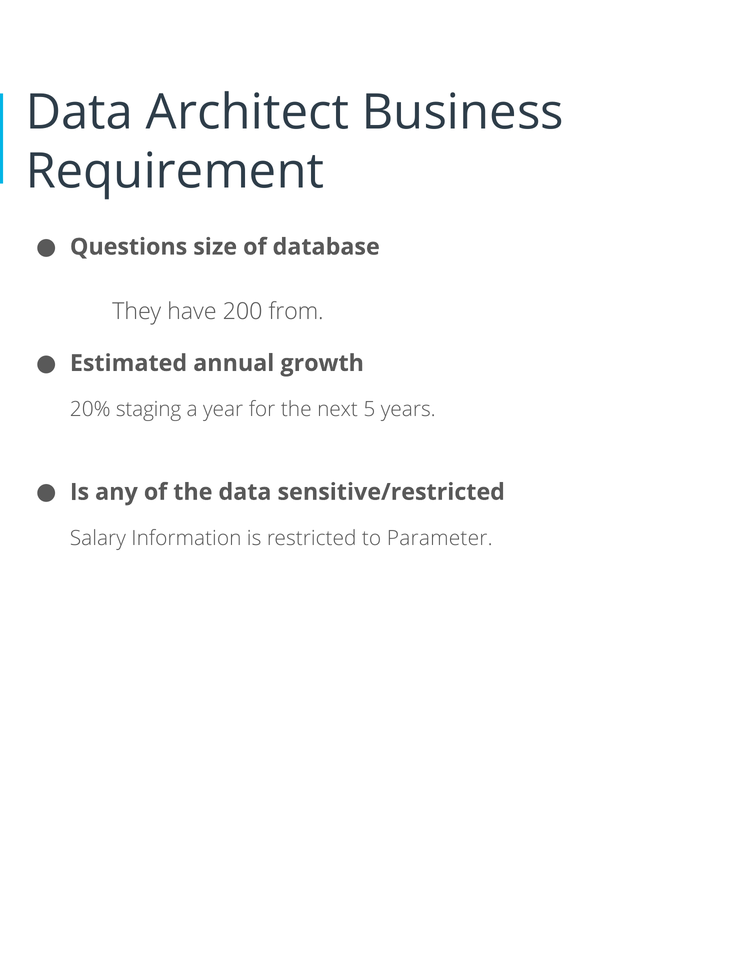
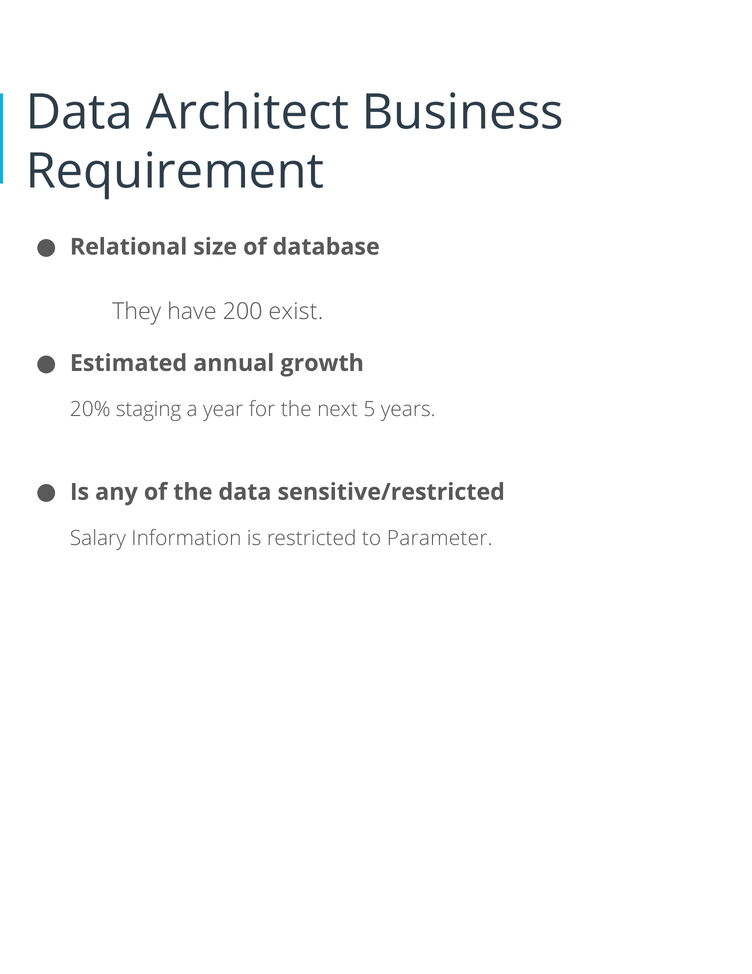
Questions: Questions -> Relational (129, 247)
from: from -> exist (296, 311)
